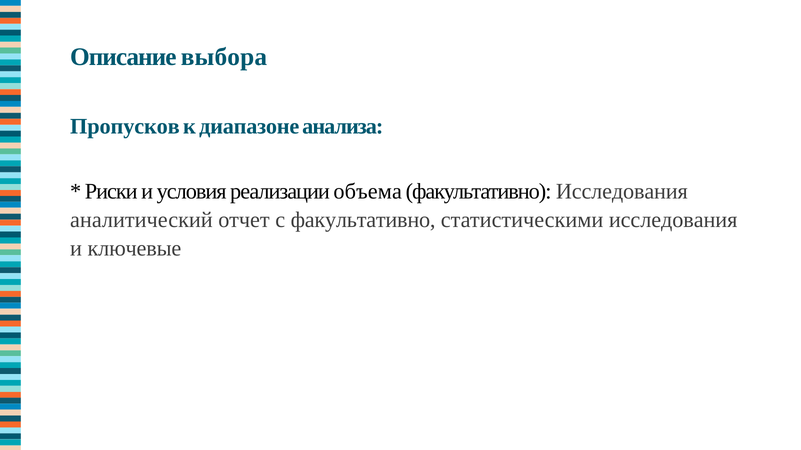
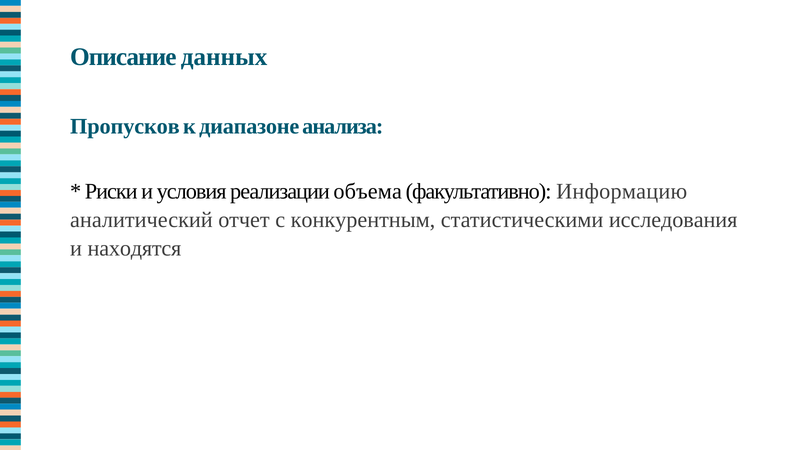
выбора: выбора -> данных (224, 57)
факультативно Исследования: Исследования -> Информацию (622, 192)
с факультативно: факультативно -> конкурентным (363, 220)
ключевые: ключевые -> находятся (134, 249)
